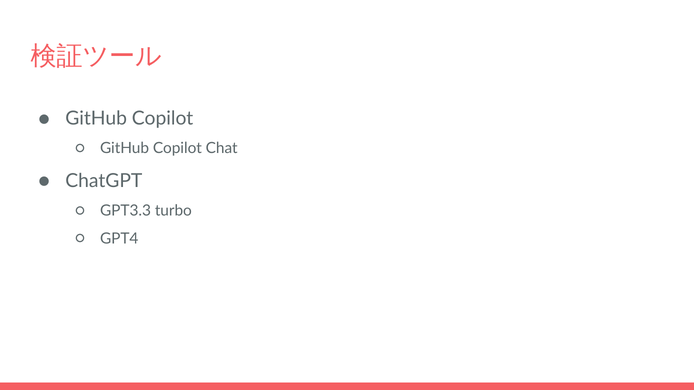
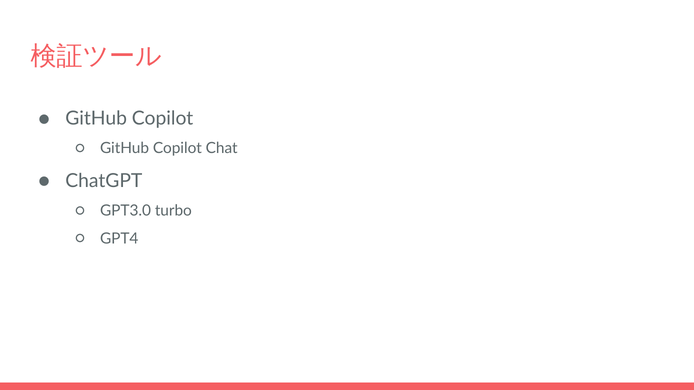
GPT3.3: GPT3.3 -> GPT3.0 (126, 211)
